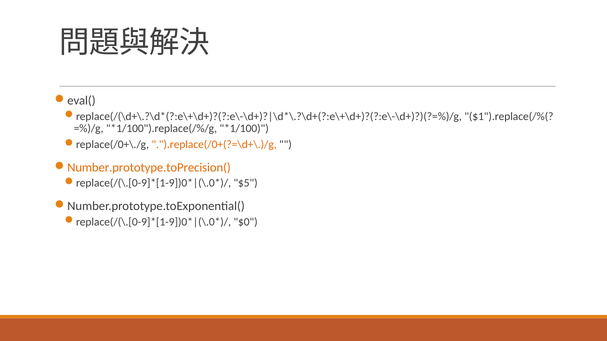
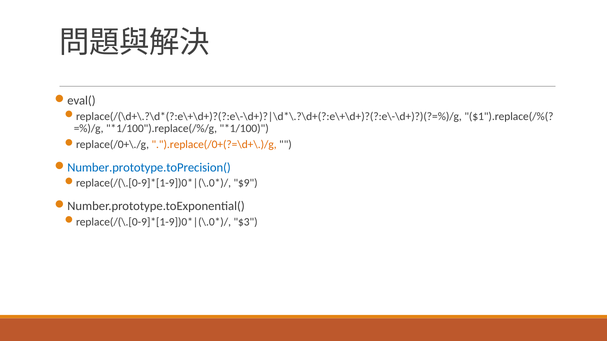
Number.prototype.toPrecision( colour: orange -> blue (149, 168)
$5: $5 -> $9 (246, 183)
$0: $0 -> $3 (246, 222)
